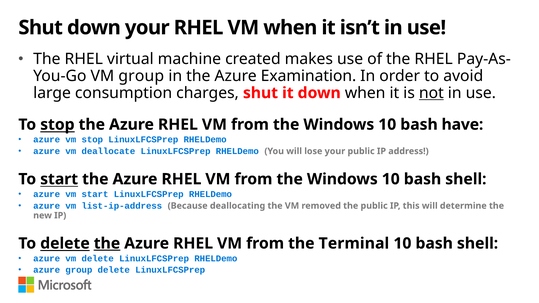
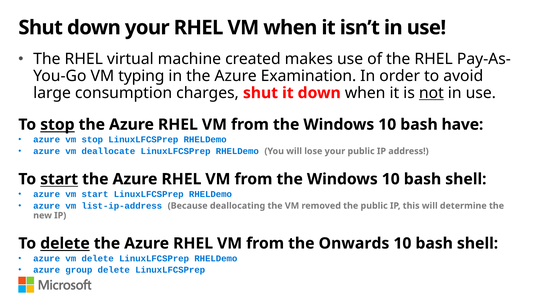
VM group: group -> typing (141, 76)
the underline: present -> none (107, 244)
Terminal: Terminal -> Onwards (354, 244)
